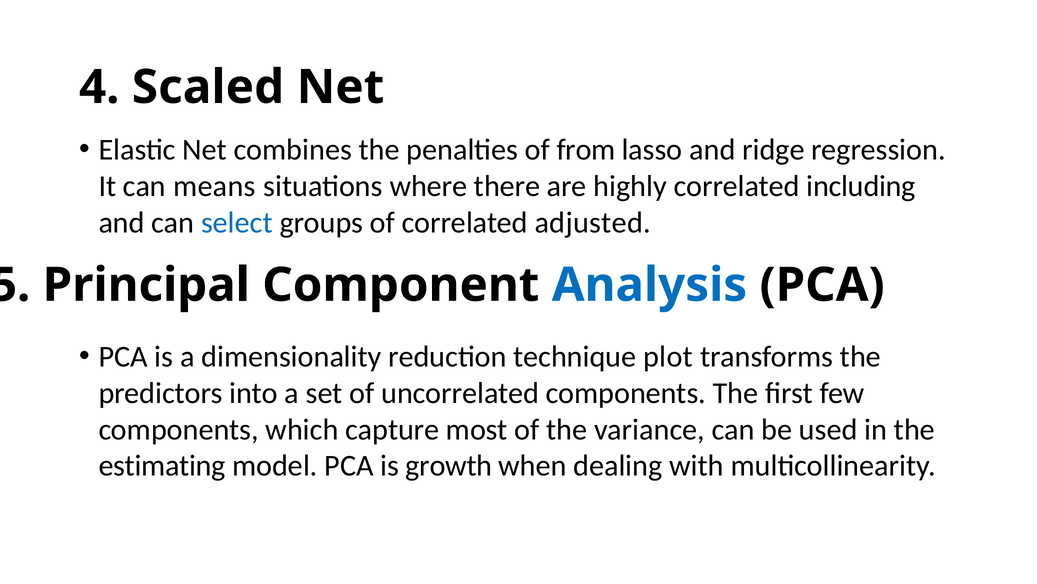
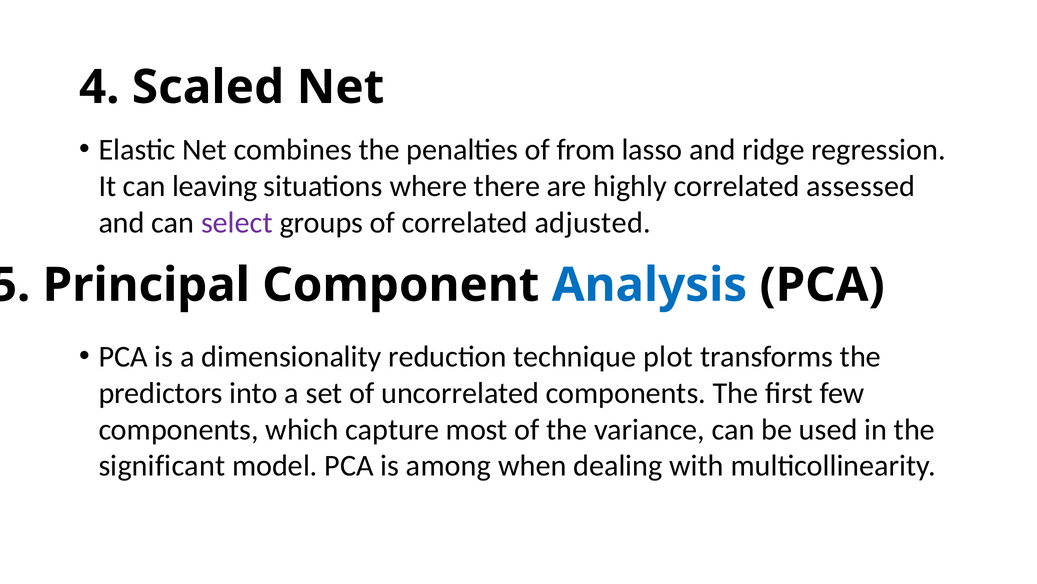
means: means -> leaving (215, 186)
including: including -> assessed (861, 186)
select colour: blue -> purple (237, 222)
estimating: estimating -> significant (162, 465)
growth: growth -> among (449, 465)
